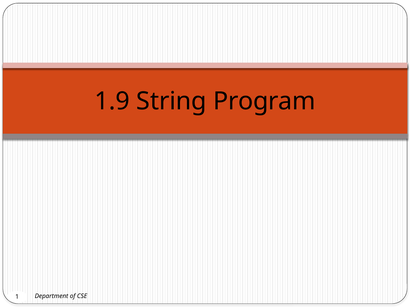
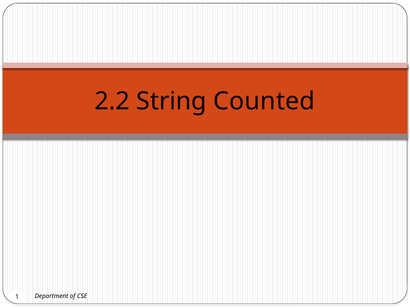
1.9: 1.9 -> 2.2 (112, 101)
Program: Program -> Counted (264, 101)
